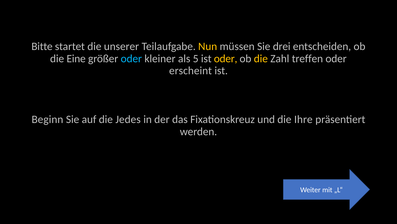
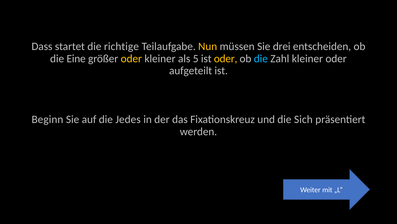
Bitte: Bitte -> Dass (42, 46)
unserer: unserer -> richtige (121, 46)
oder colour: light blue -> yellow (131, 58)
die colour: yellow -> light blue (261, 58)
Zahl treffen: treffen -> kleiner (307, 58)
erscheint: erscheint -> aufgeteilt (191, 71)
Ihre: Ihre -> Sich (303, 119)
